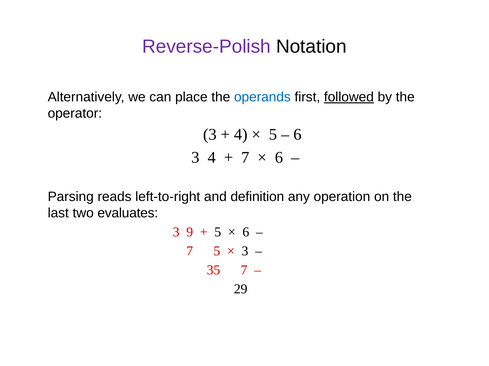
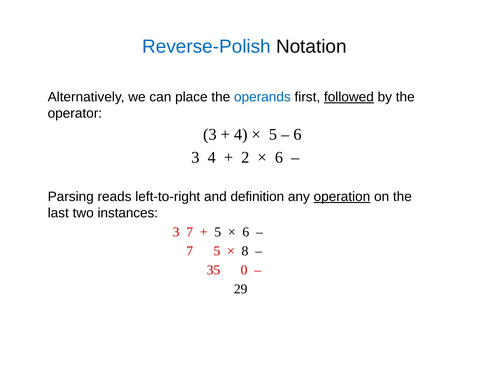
Reverse-Polish colour: purple -> blue (206, 47)
7: 7 -> 2 (245, 158)
operation underline: none -> present (342, 197)
evaluates: evaluates -> instances (128, 213)
3 9: 9 -> 7 (190, 232)
3: 3 -> 8 (245, 251)
35 7: 7 -> 0 (244, 270)
